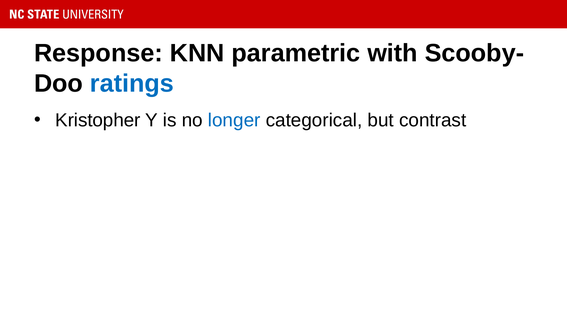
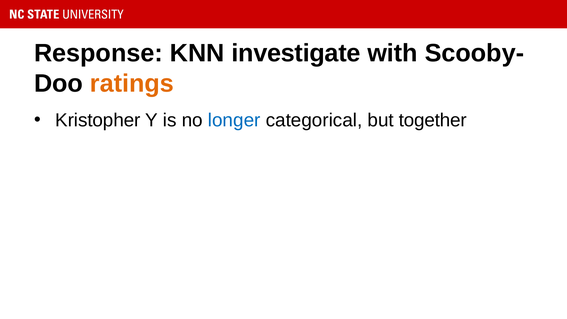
parametric: parametric -> investigate (296, 53)
ratings colour: blue -> orange (132, 84)
contrast: contrast -> together (433, 120)
